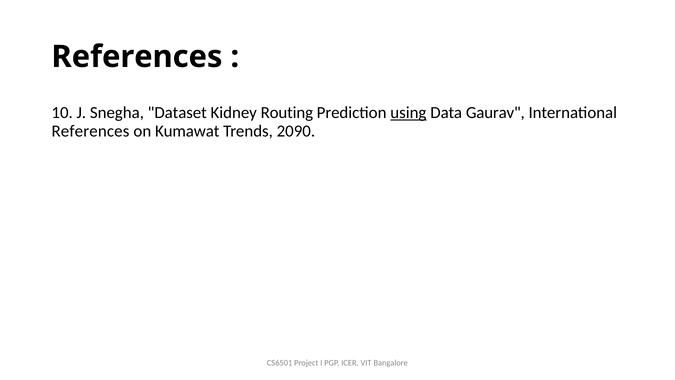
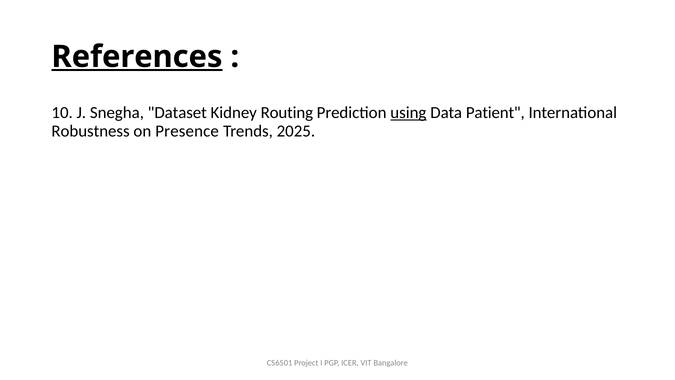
References underline: none -> present (137, 57)
Gaurav: Gaurav -> Patient (495, 113)
References: References -> Robustness (91, 131)
Kumawat: Kumawat -> Presence (187, 131)
2090: 2090 -> 2025 (296, 131)
